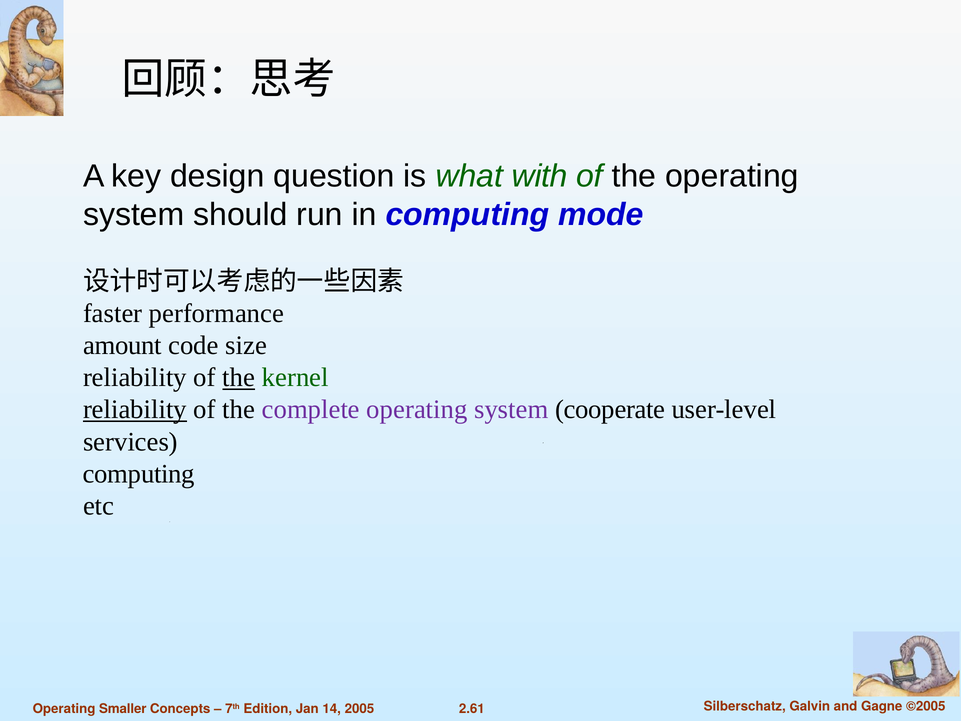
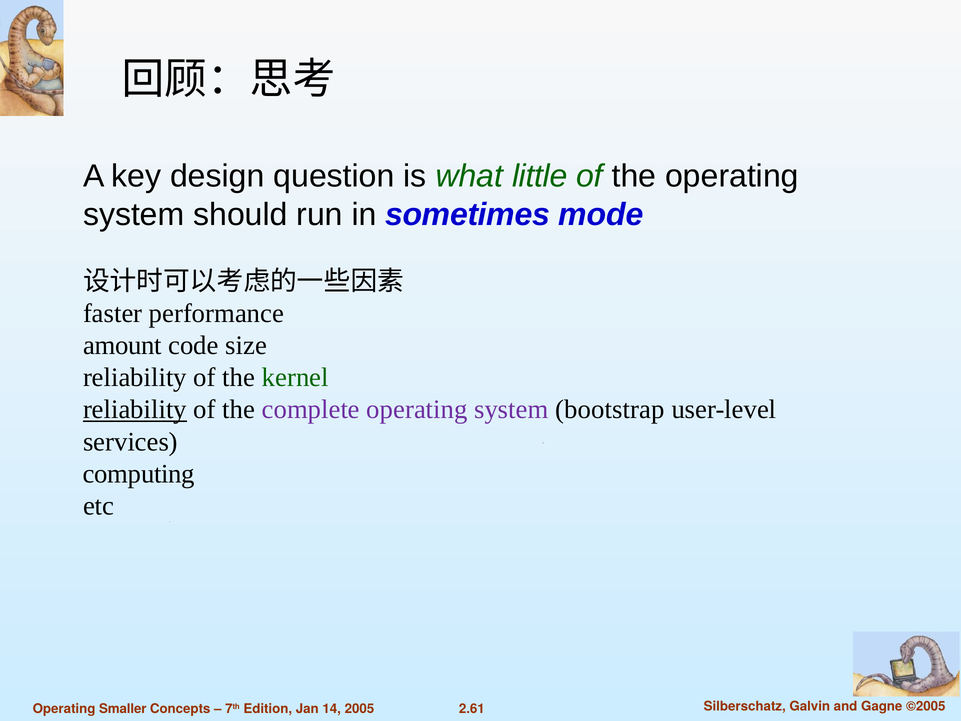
with: with -> little (540, 176)
in computing: computing -> sometimes (468, 214)
the underline: present -> none (239, 377)
cooperate: cooperate -> bootstrap (610, 409)
